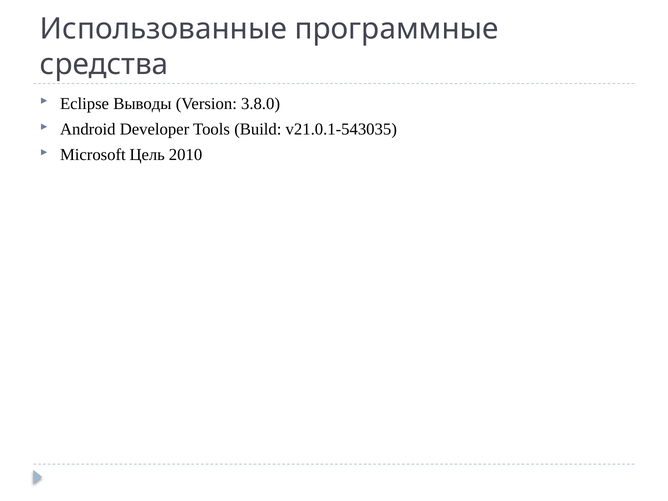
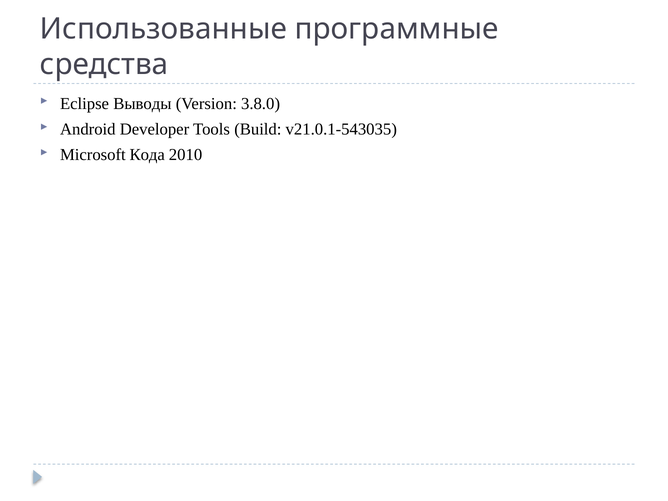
Цель: Цель -> Кода (147, 155)
